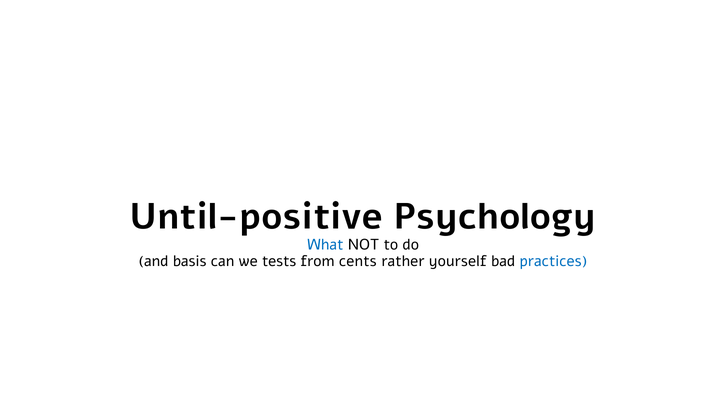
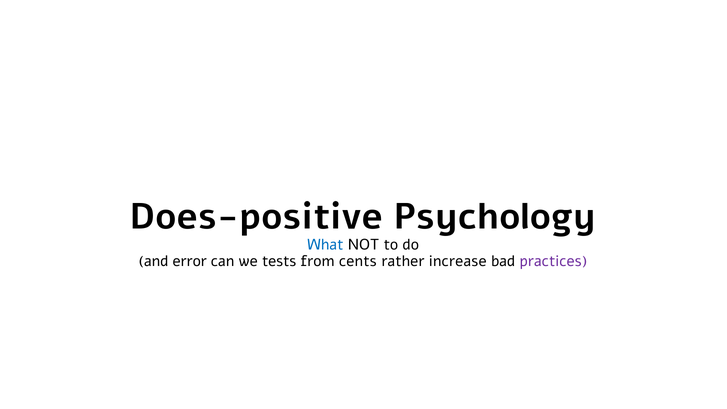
Until-positive: Until-positive -> Does-positive (257, 217)
basis: basis -> error (190, 261)
yourself: yourself -> increase (458, 261)
practices colour: blue -> purple (554, 261)
